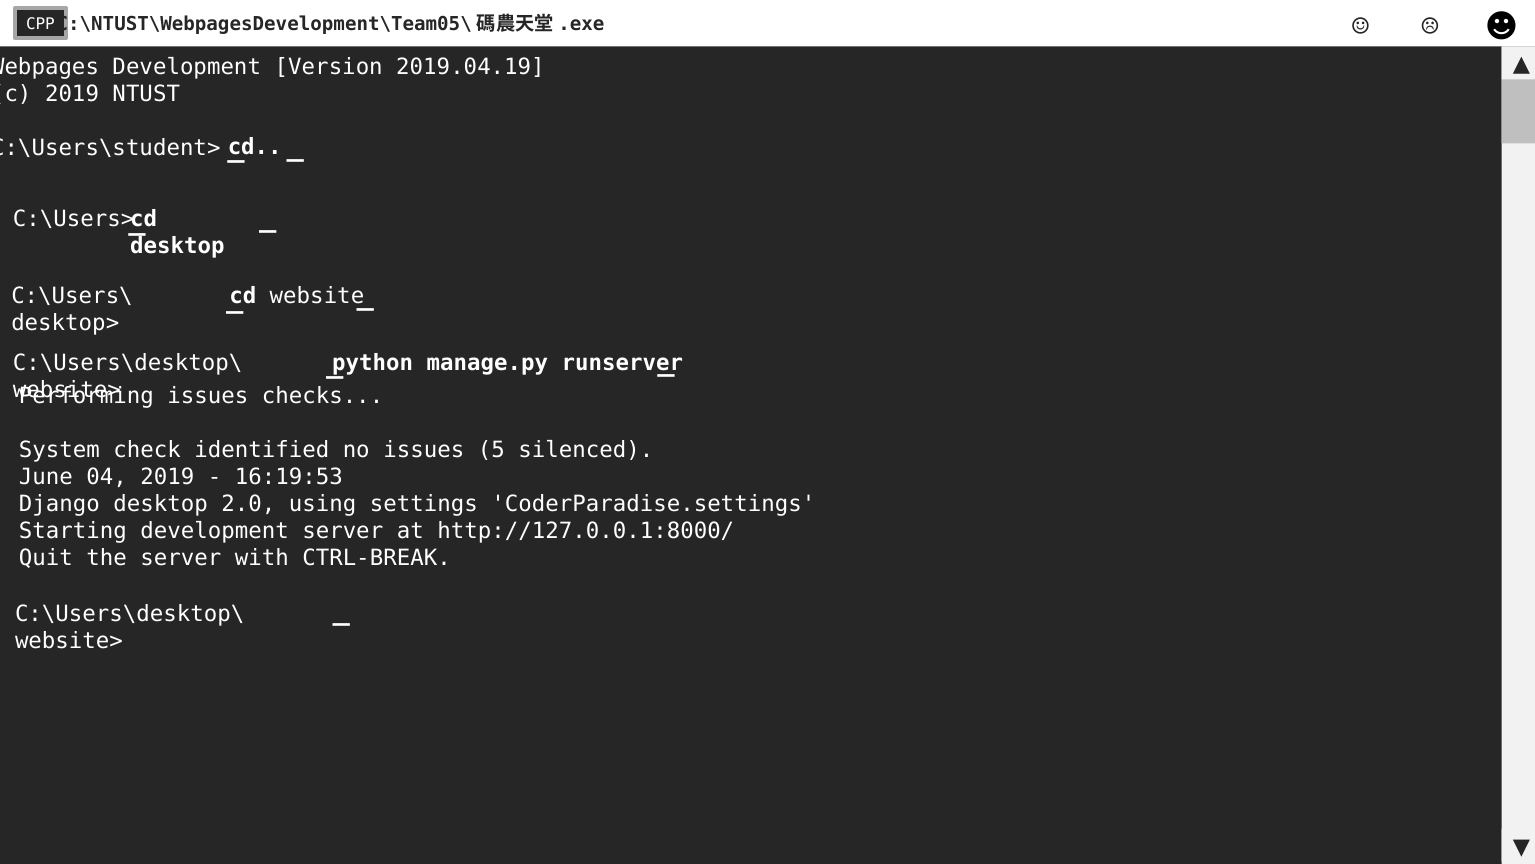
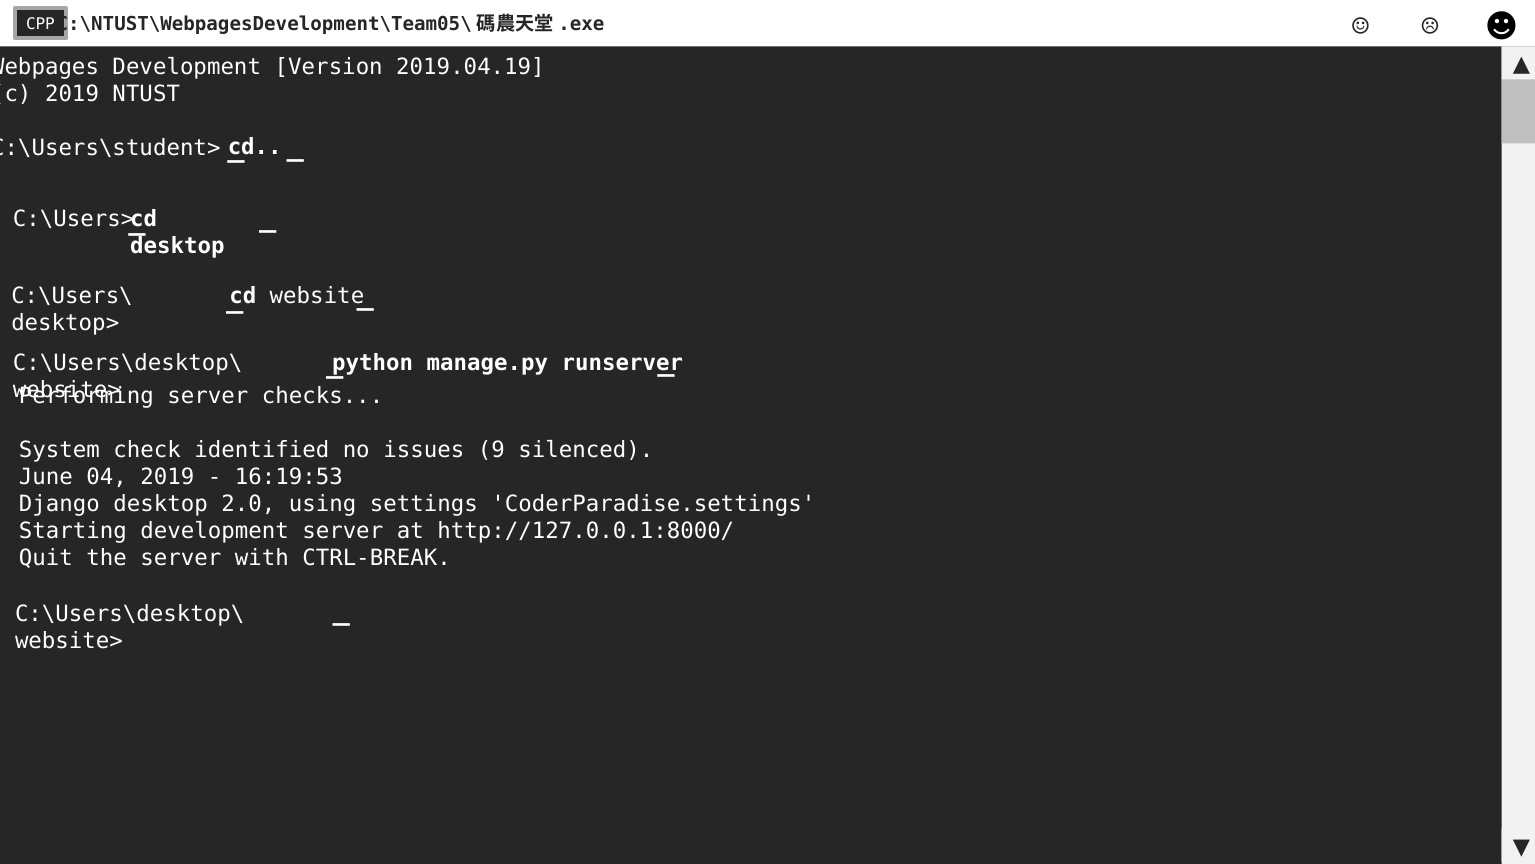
issues: issues -> server (208, 396)
5: 5 -> 9 (491, 450)
